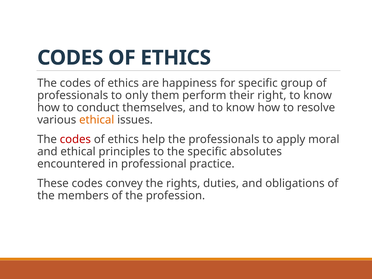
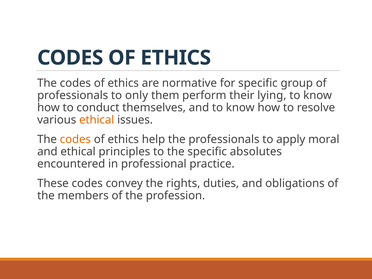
happiness: happiness -> normative (189, 83)
right: right -> lying (272, 95)
codes colour: red -> orange (75, 139)
